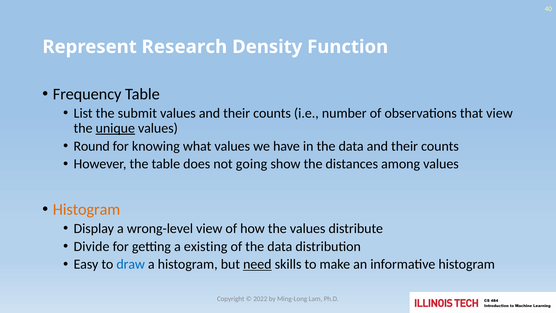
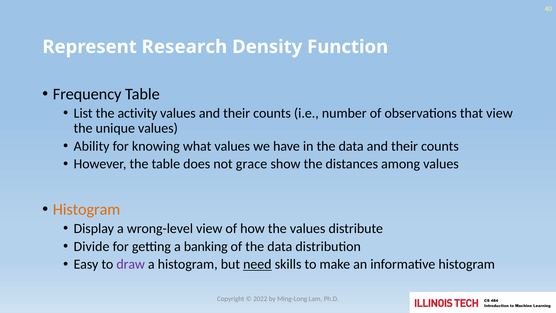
submit: submit -> activity (137, 113)
unique underline: present -> none (115, 128)
Round: Round -> Ability (92, 146)
going: going -> grace (252, 164)
existing: existing -> banking (206, 246)
draw colour: blue -> purple (131, 264)
